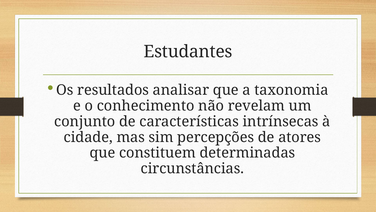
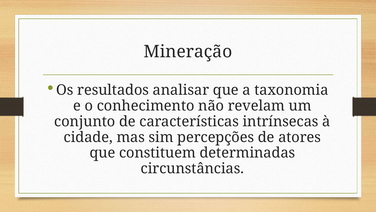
Estudantes: Estudantes -> Mineração (188, 52)
